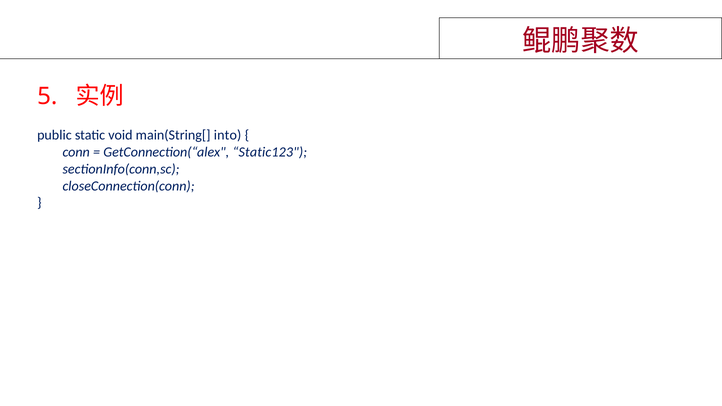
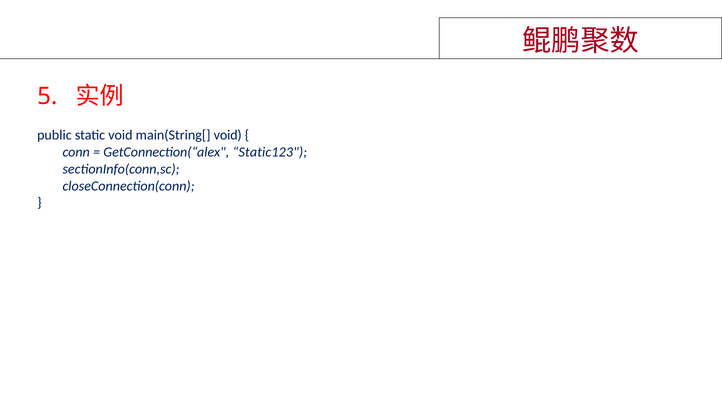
main(String[ into: into -> void (228, 135)
